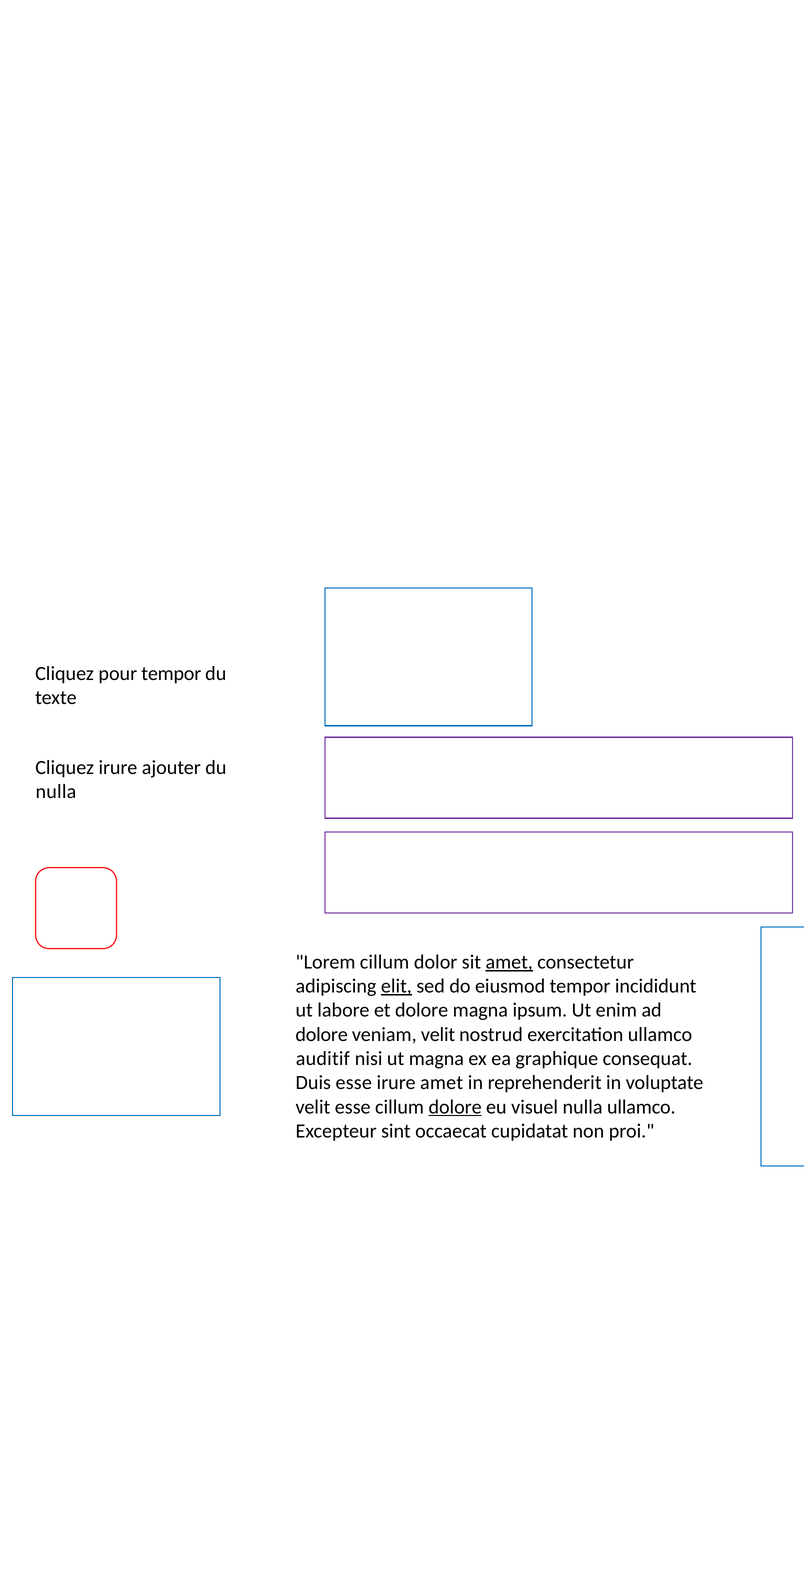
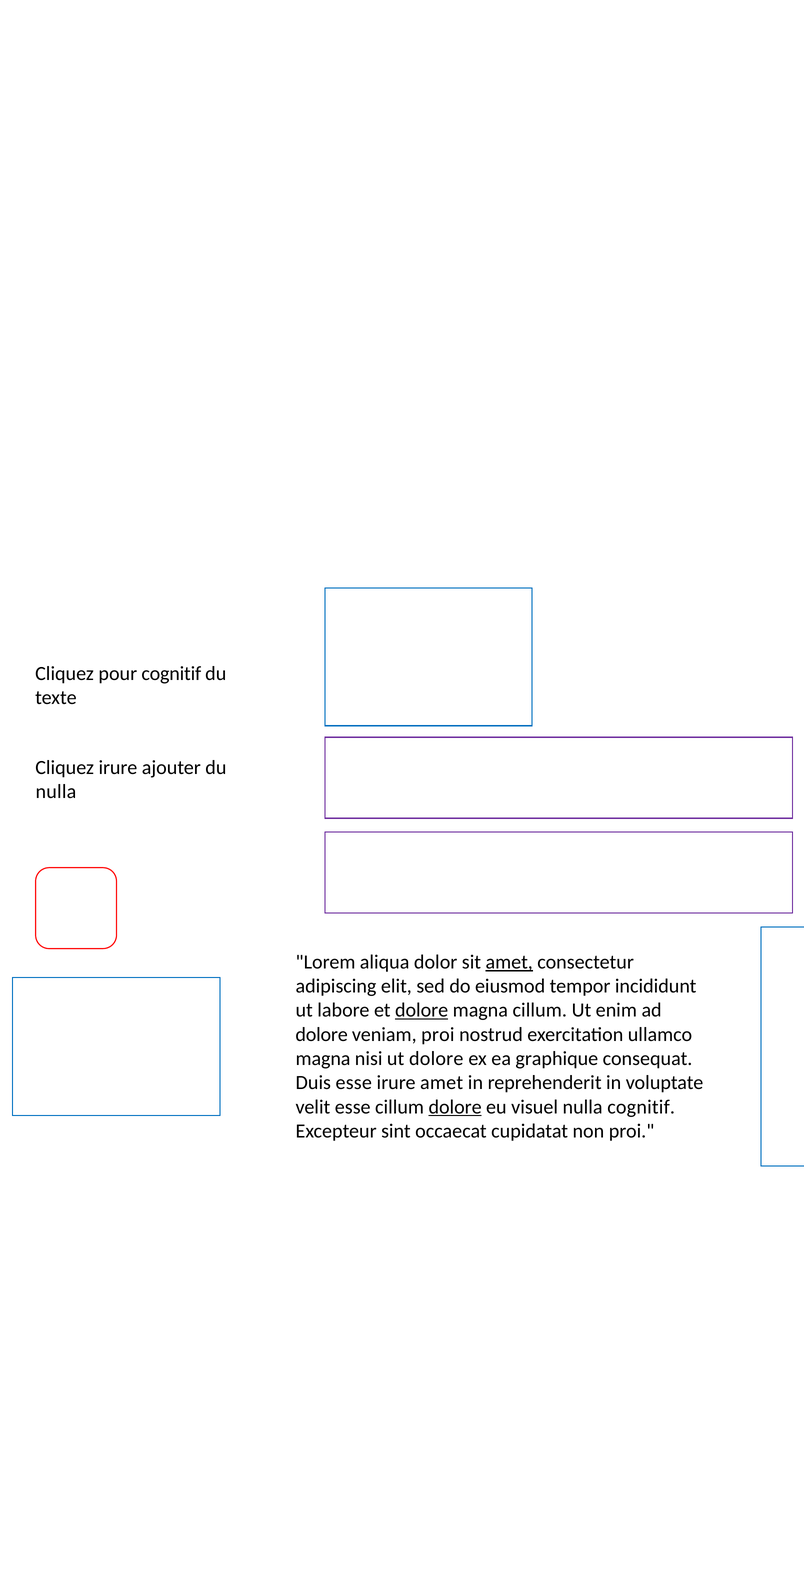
pour tempor: tempor -> cognitif (171, 673)
Lorem cillum: cillum -> aliqua (385, 961)
elit underline: present -> none (396, 985)
dolore underline: none -> present (422, 1010)
magna ipsum: ipsum -> cillum (540, 1010)
veniam velit: velit -> proi (438, 1034)
auditif: auditif -> magna (323, 1058)
ut magna: magna -> dolore (436, 1058)
nulla ullamco: ullamco -> cognitif (641, 1106)
